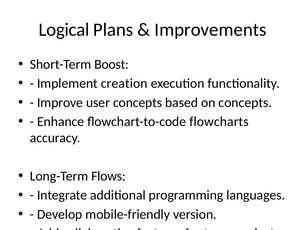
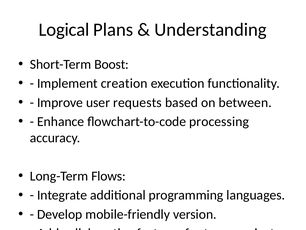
Improvements: Improvements -> Understanding (211, 30)
user concepts: concepts -> requests (137, 102)
on concepts: concepts -> between (245, 102)
flowcharts: flowcharts -> processing (219, 121)
